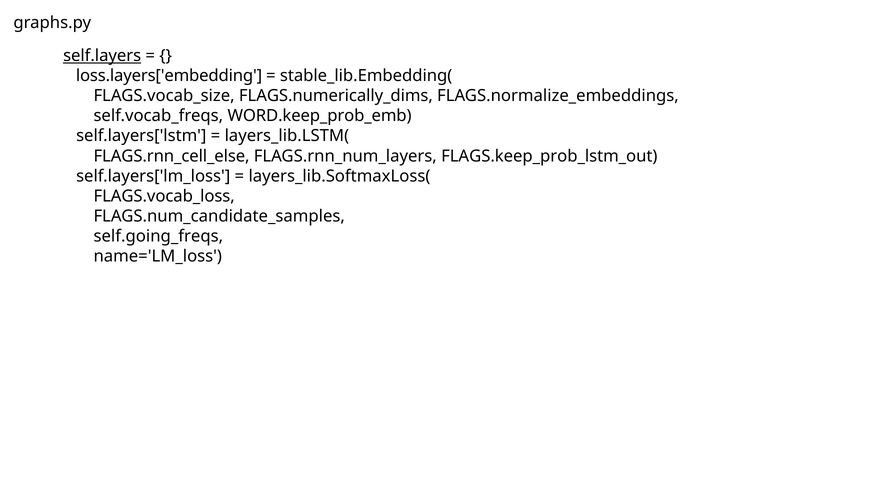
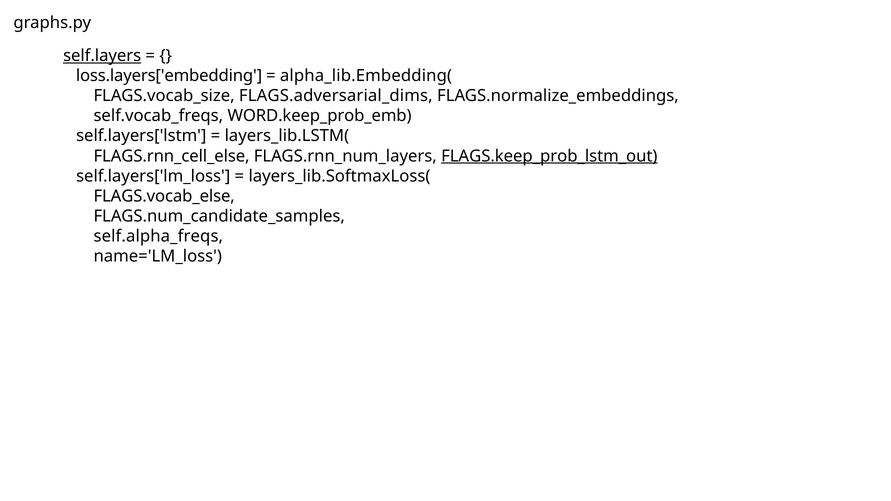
stable_lib.Embedding(: stable_lib.Embedding( -> alpha_lib.Embedding( (366, 76)
FLAGS.numerically_dims: FLAGS.numerically_dims -> FLAGS.adversarial_dims (336, 96)
FLAGS.keep_prob_lstm_out underline: none -> present (549, 156)
FLAGS.vocab_loss: FLAGS.vocab_loss -> FLAGS.vocab_else (164, 196)
self.going_freqs: self.going_freqs -> self.alpha_freqs (158, 236)
